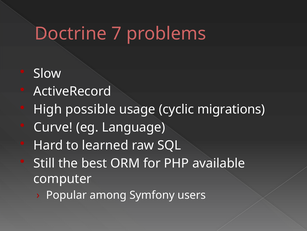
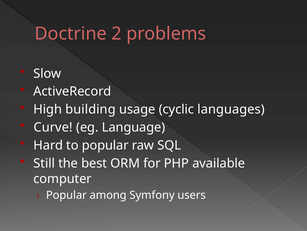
7: 7 -> 2 (117, 34)
possible: possible -> building (91, 109)
migrations: migrations -> languages (231, 109)
to learned: learned -> popular (105, 145)
